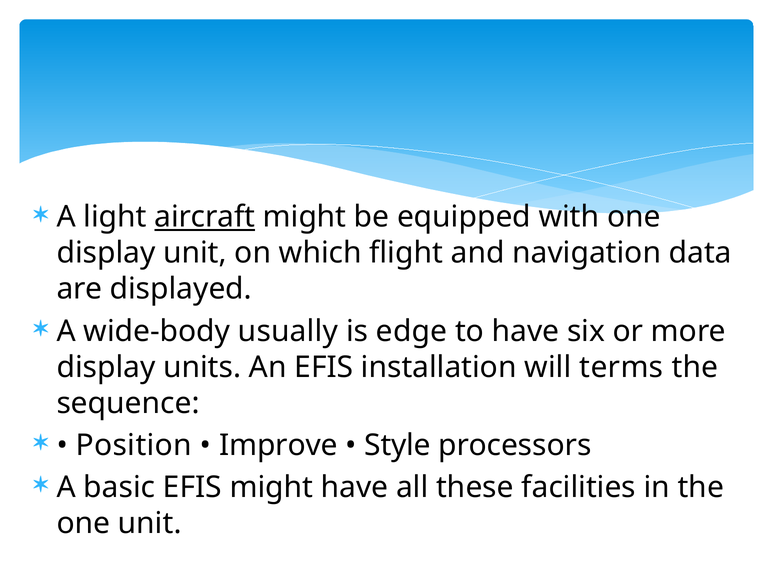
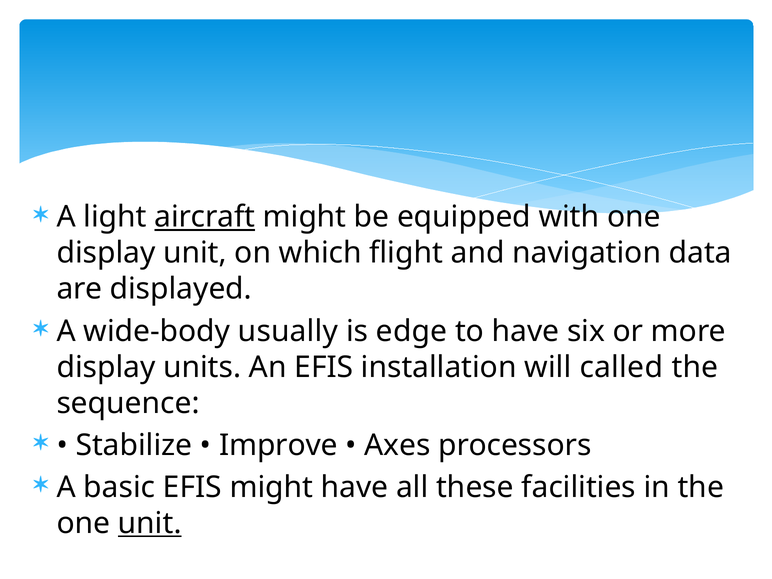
terms: terms -> called (621, 367)
Position: Position -> Stabilize (134, 445)
Style: Style -> Axes (397, 445)
unit underline: none -> present (150, 523)
